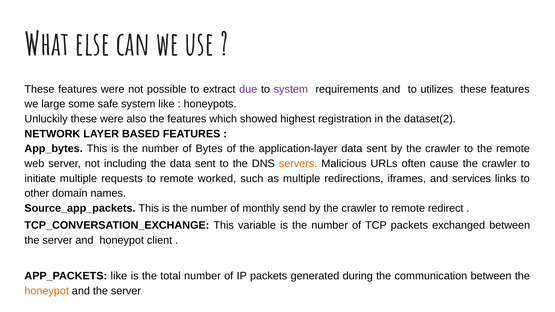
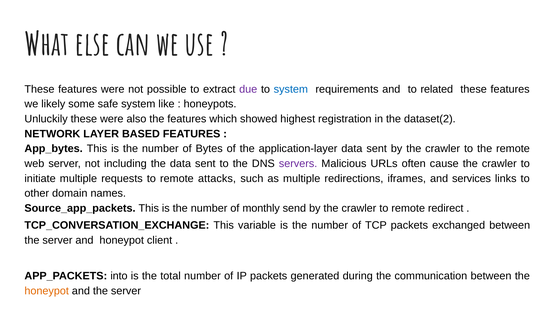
system colour: purple -> blue (291, 89)
utilizes: utilizes -> related (437, 89)
large: large -> likely (53, 104)
servers colour: orange -> purple (298, 164)
worked: worked -> attacks (217, 179)
APP_PACKETS like: like -> into (119, 276)
